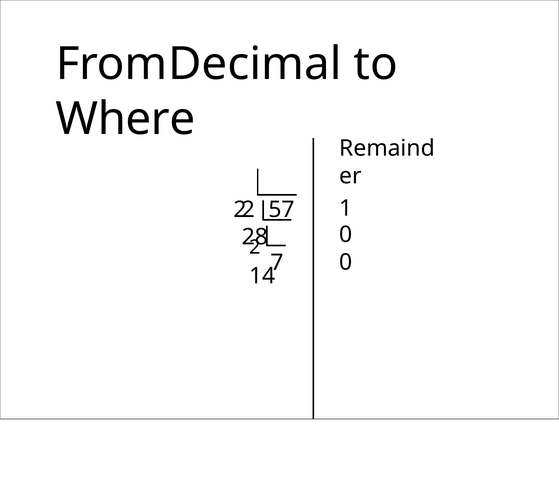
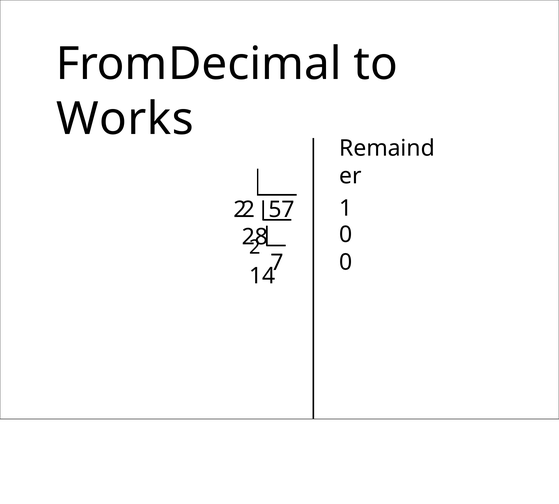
Where: Where -> Works (125, 119)
